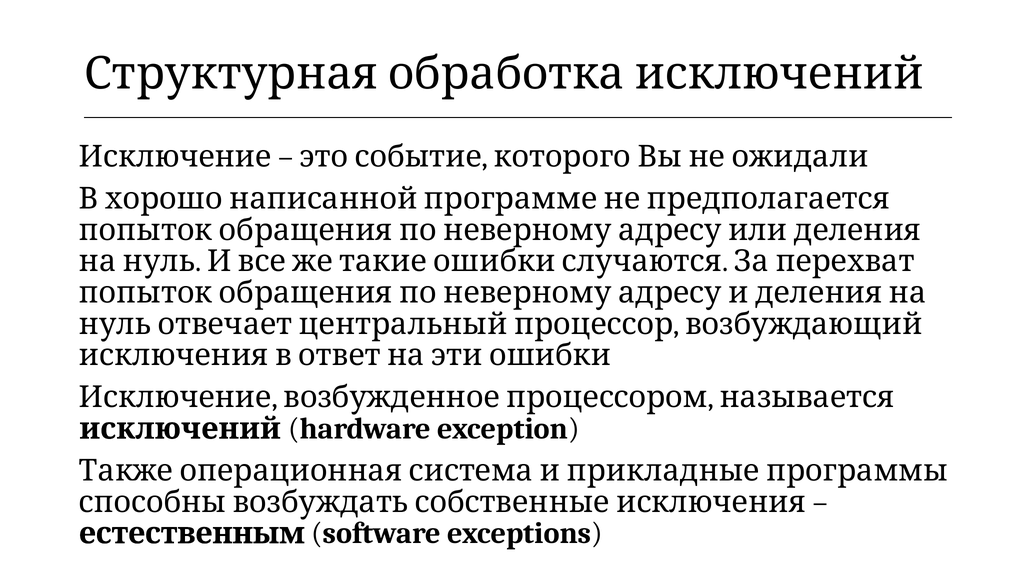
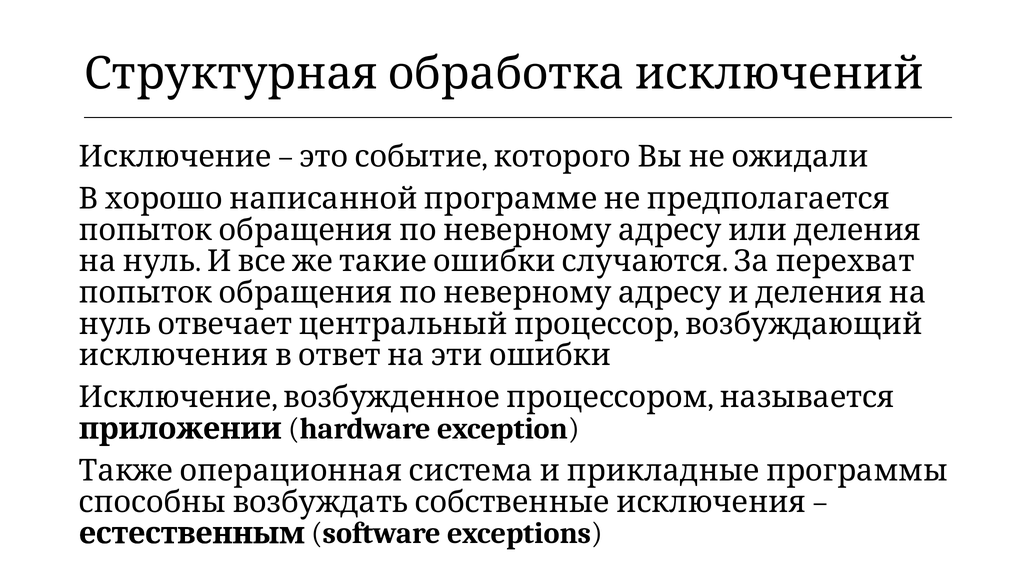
исключений: исключений -> приложении (180, 429)
